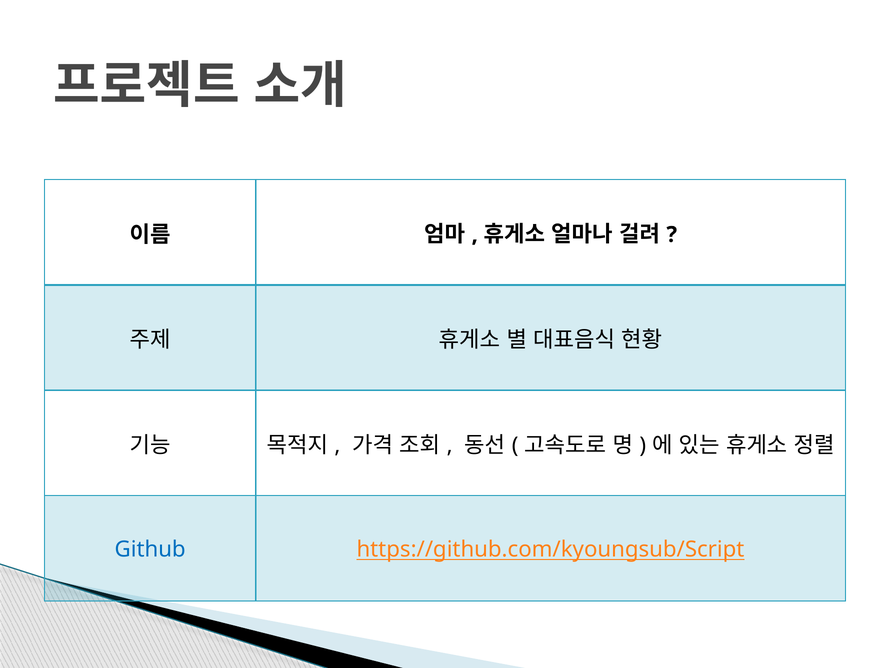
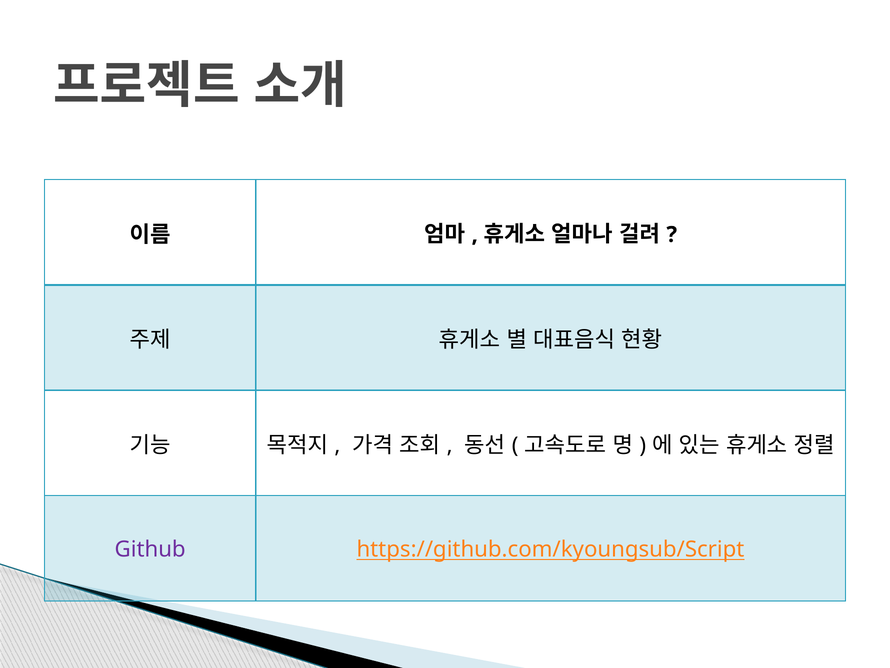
Github colour: blue -> purple (150, 549)
